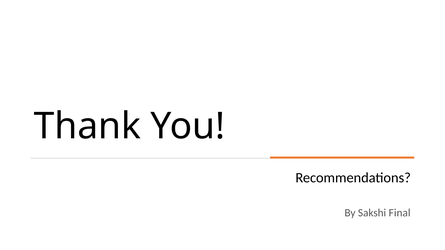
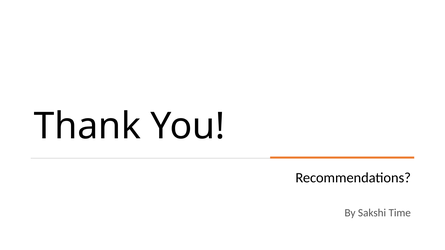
Final: Final -> Time (400, 213)
